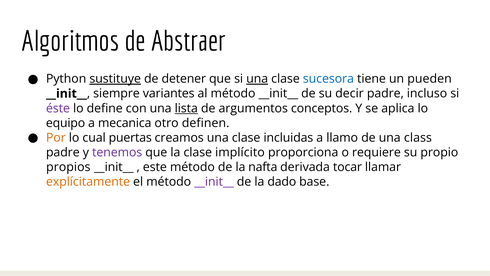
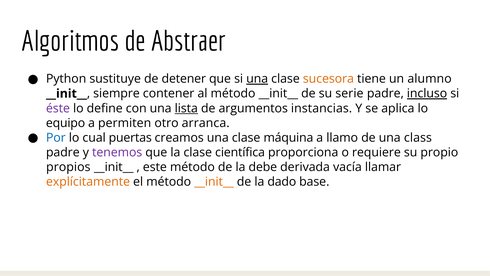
sustituye underline: present -> none (115, 79)
sucesora colour: blue -> orange (328, 79)
pueden: pueden -> alumno (430, 79)
variantes: variantes -> contener (169, 93)
decir: decir -> serie (349, 93)
incluso underline: none -> present (427, 93)
conceptos: conceptos -> instancias (322, 108)
mecanica: mecanica -> permiten (125, 123)
definen: definen -> arranca (206, 123)
Por colour: orange -> blue (56, 138)
incluidas: incluidas -> máquina (288, 138)
implícito: implícito -> científica (240, 152)
nafta: nafta -> debe (263, 167)
tocar: tocar -> vacía (347, 167)
__init__ colour: purple -> orange (214, 182)
